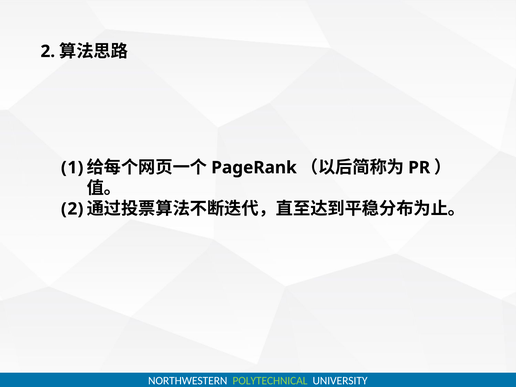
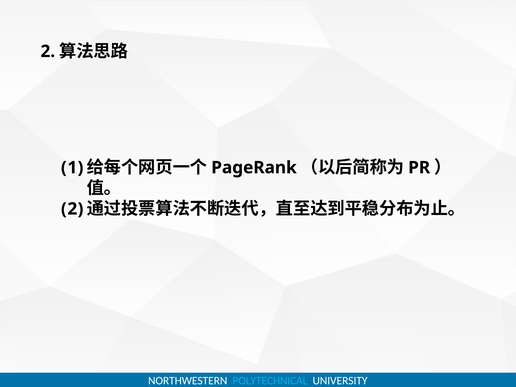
POLYTECHNICAL colour: light green -> light blue (270, 381)
